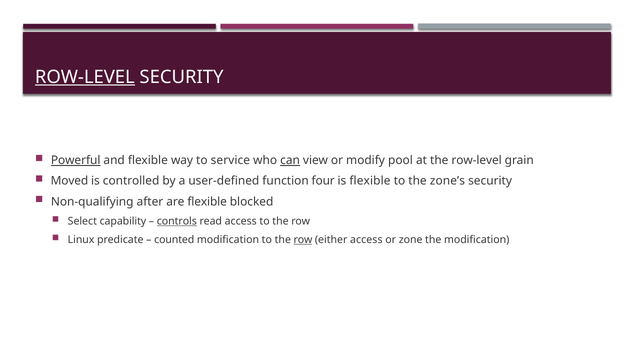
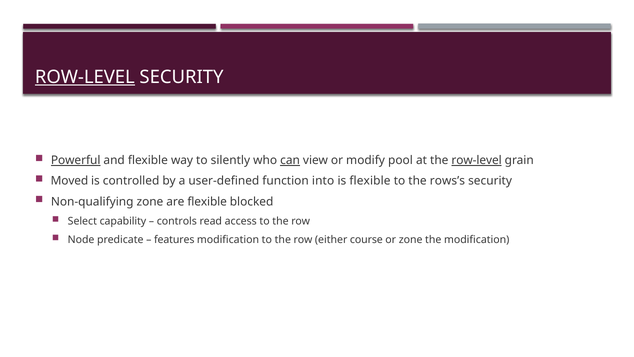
service: service -> silently (230, 160)
row-level underline: none -> present (477, 160)
four: four -> into (323, 181)
zone’s: zone’s -> rows’s (447, 181)
Non-qualifying after: after -> zone (150, 201)
controls underline: present -> none (177, 221)
Linux: Linux -> Node (81, 240)
counted: counted -> features (174, 240)
row underline: present -> none (303, 240)
either access: access -> course (366, 240)
